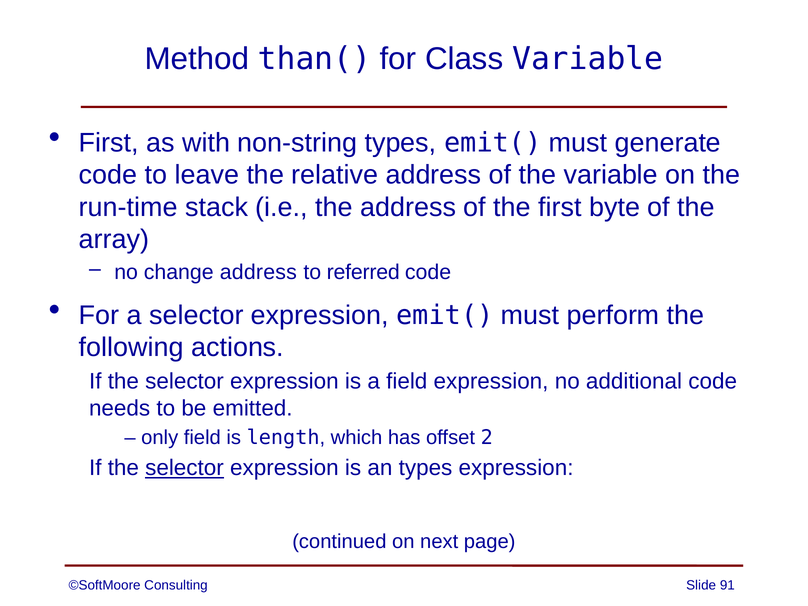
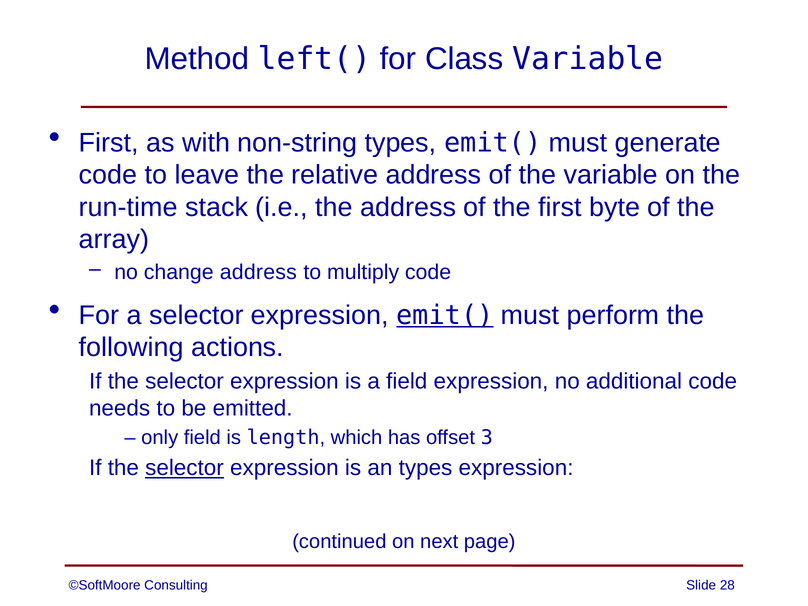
than(: than( -> left( (315, 59)
referred: referred -> multiply (363, 272)
emit( underline: none -> present (445, 315)
2: 2 -> 3 (487, 438)
91: 91 -> 28 (727, 585)
